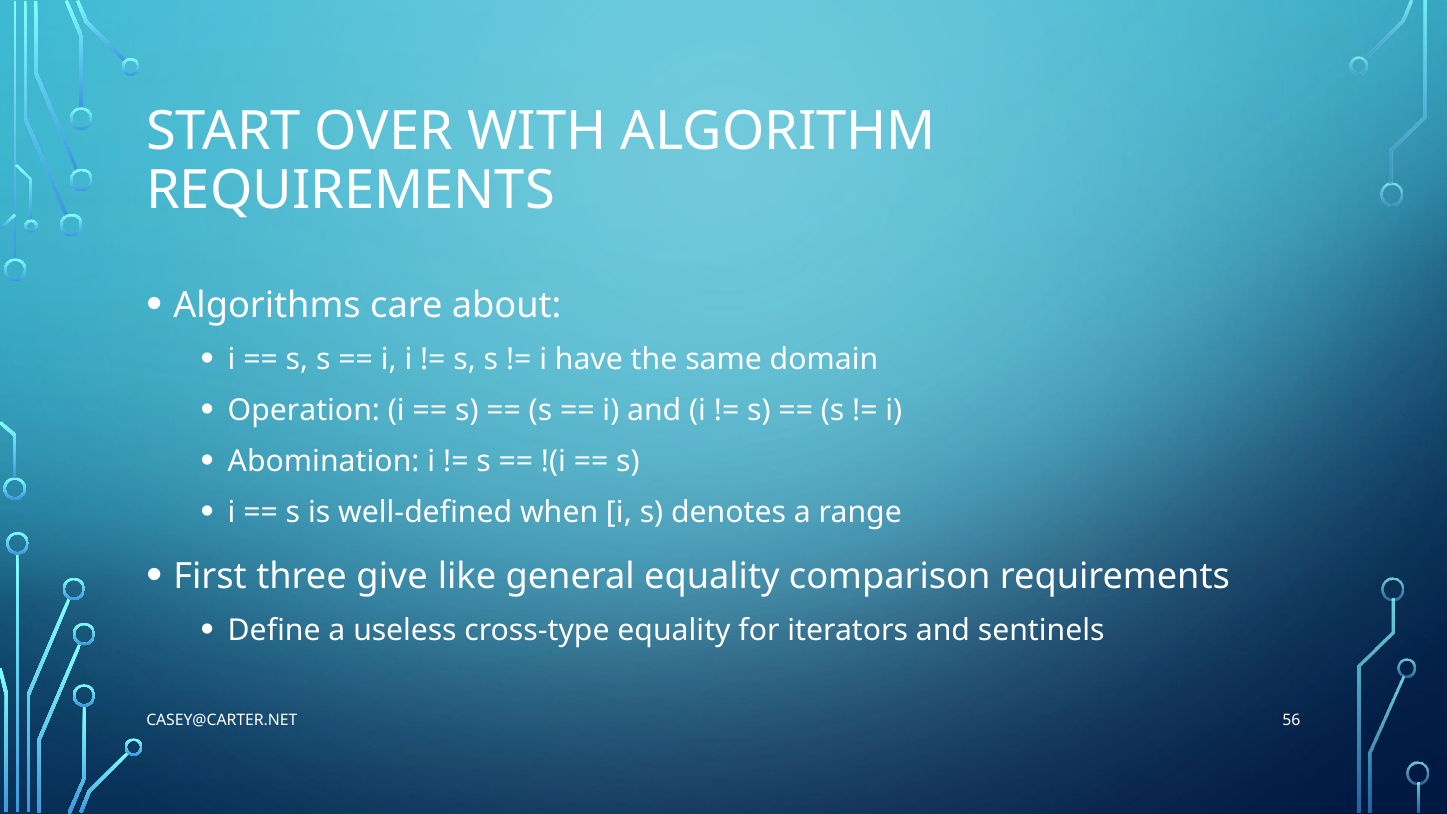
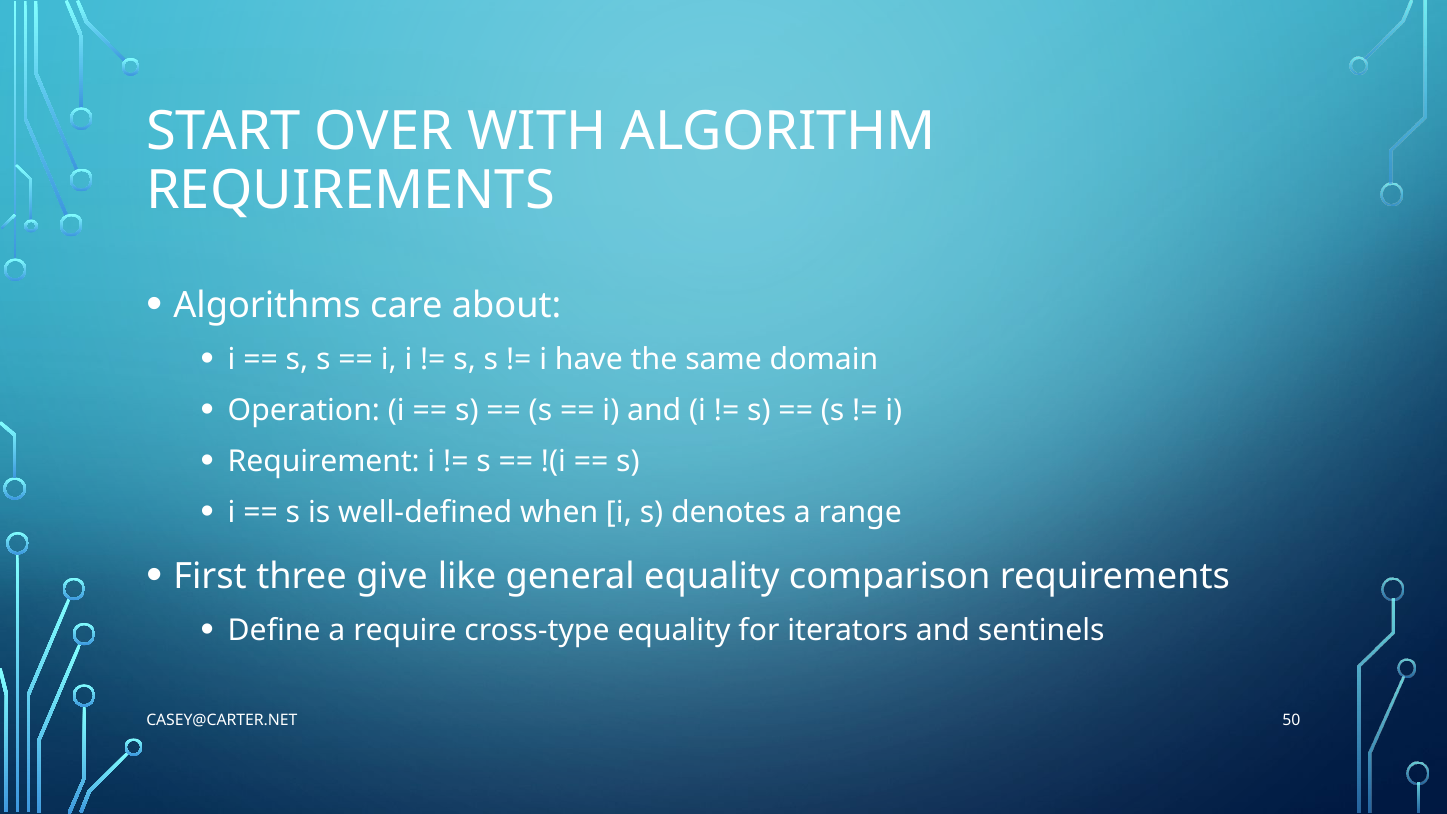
Abomination: Abomination -> Requirement (324, 461)
useless: useless -> require (405, 630)
56: 56 -> 50 (1291, 720)
